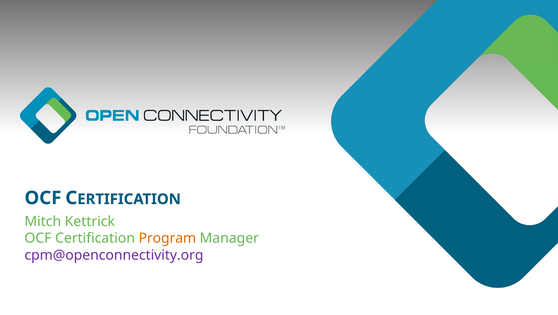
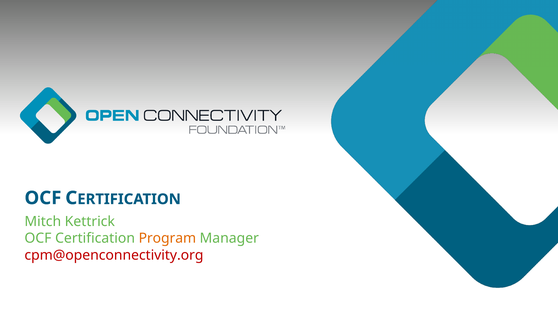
cpm@openconnectivity.org colour: purple -> red (114, 255)
